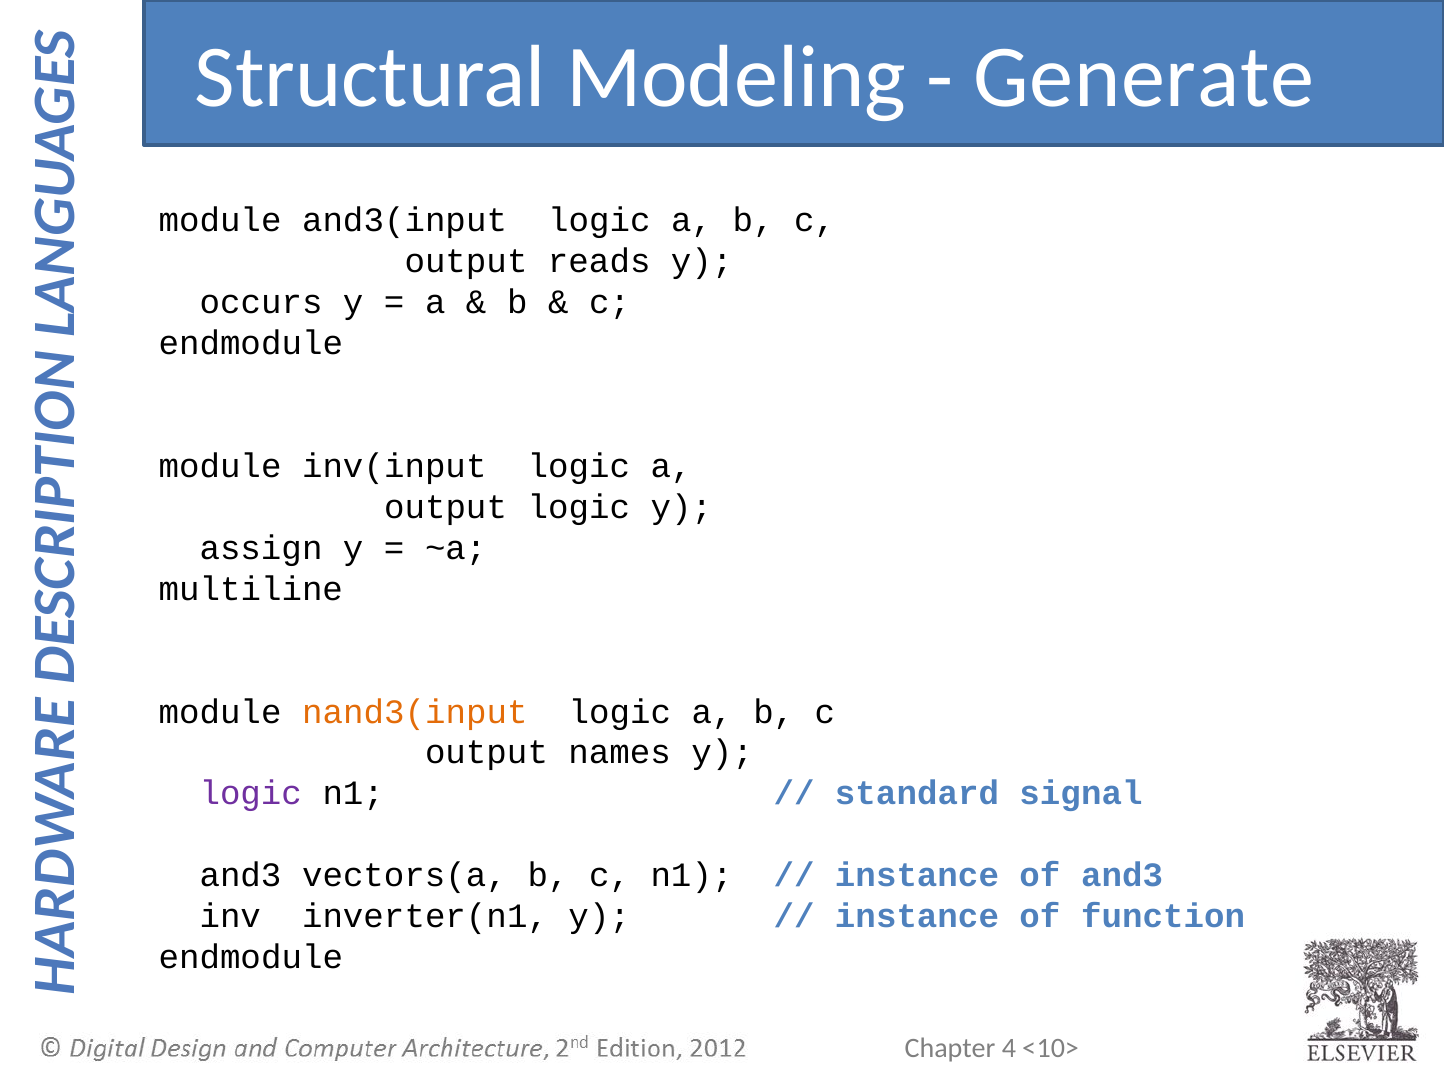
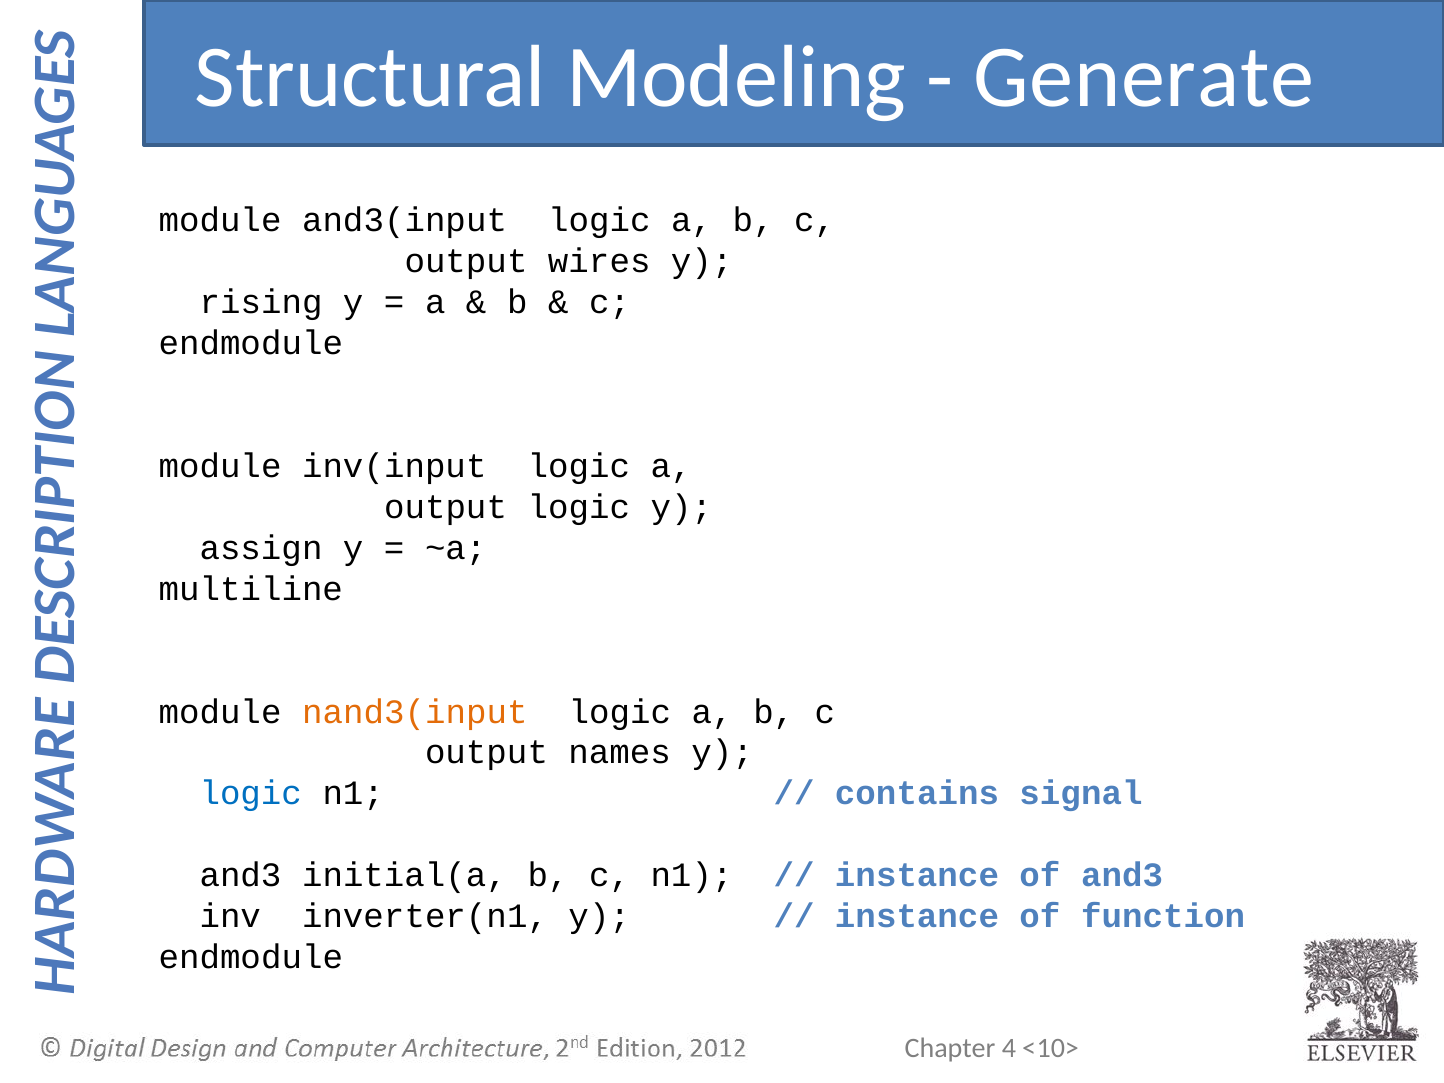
reads: reads -> wires (599, 262)
occurs: occurs -> rising (261, 302)
logic colour: purple -> blue (251, 794)
standard: standard -> contains (917, 794)
vectors(a: vectors(a -> initial(a (404, 875)
